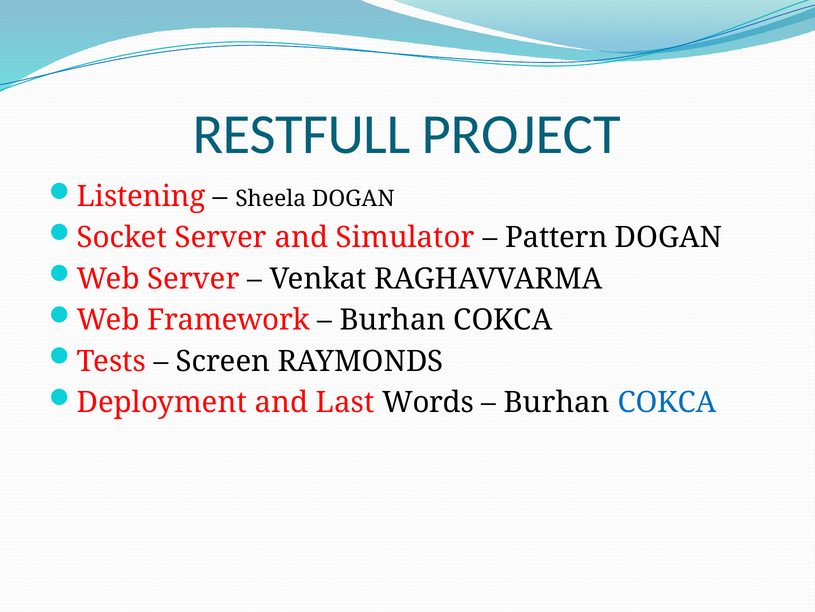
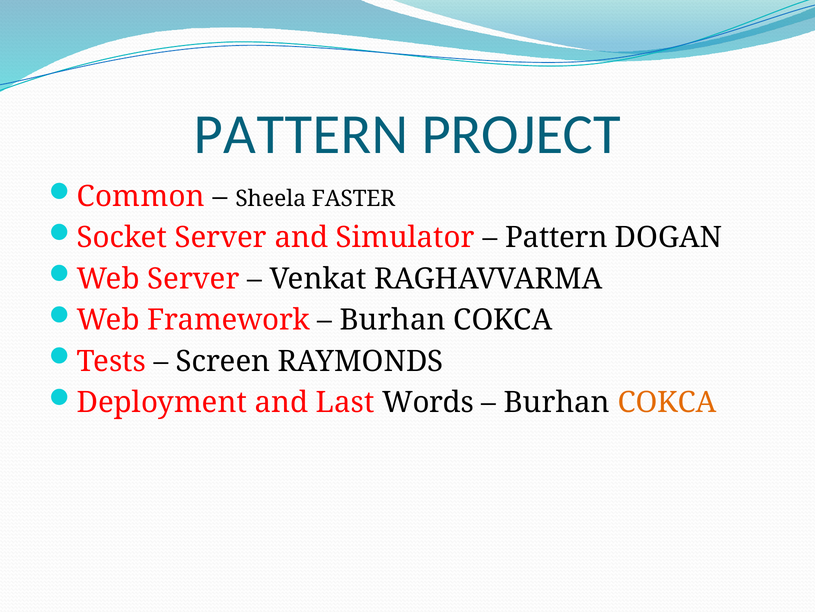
RESTFULL: RESTFULL -> PATTERN (301, 135)
Listening: Listening -> Common (141, 196)
Sheela DOGAN: DOGAN -> FASTER (353, 198)
COKCA colour: blue -> orange (667, 402)
